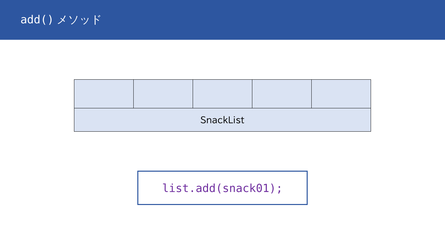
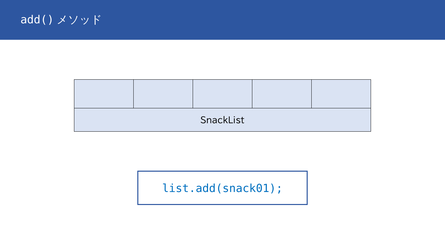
list.add(snack01 colour: purple -> blue (222, 188)
